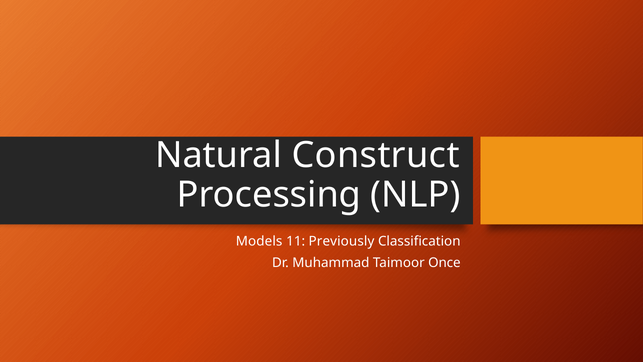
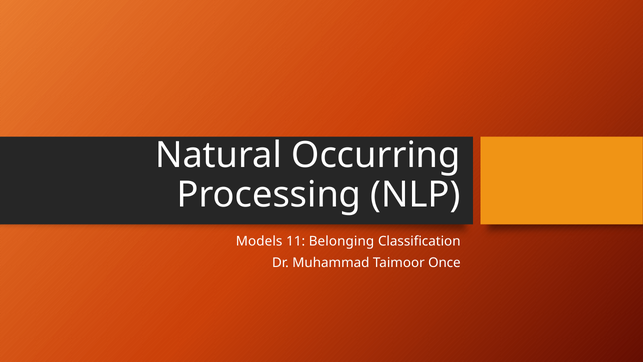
Construct: Construct -> Occurring (376, 155)
Previously: Previously -> Belonging (341, 241)
